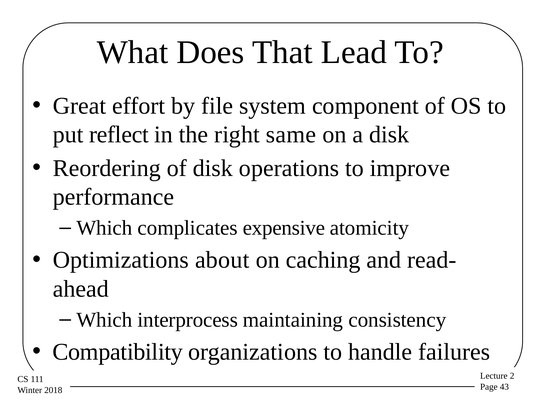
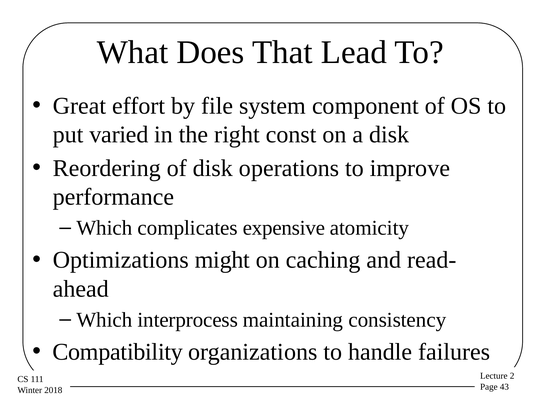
reflect: reflect -> varied (119, 135)
same: same -> const (291, 135)
about: about -> might (222, 261)
